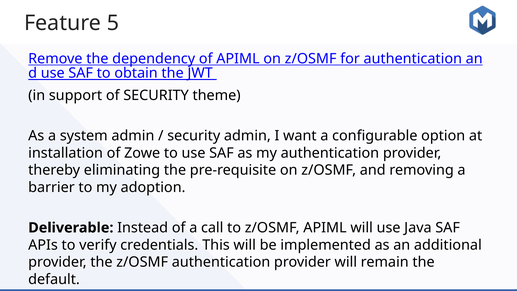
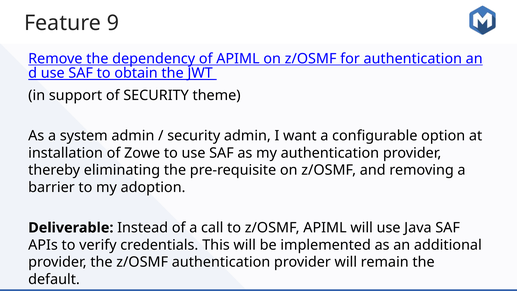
5: 5 -> 9 (113, 23)
